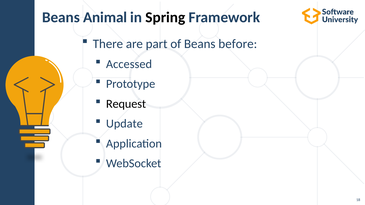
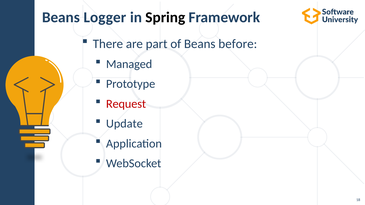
Animal: Animal -> Logger (105, 17)
Accessed: Accessed -> Managed (129, 64)
Request colour: black -> red (126, 104)
